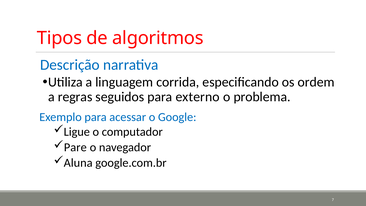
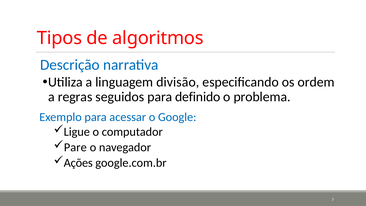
corrida: corrida -> divisão (178, 82)
externo: externo -> definido (198, 97)
Aluna: Aluna -> Ações (78, 163)
